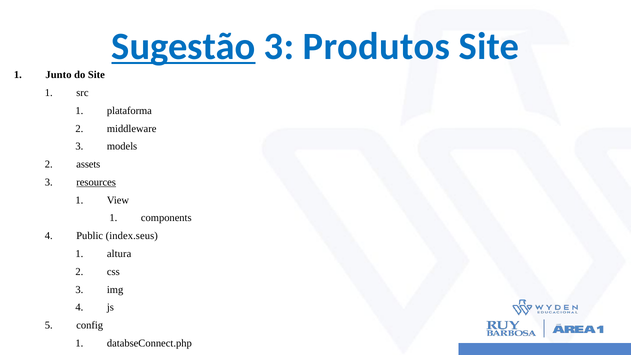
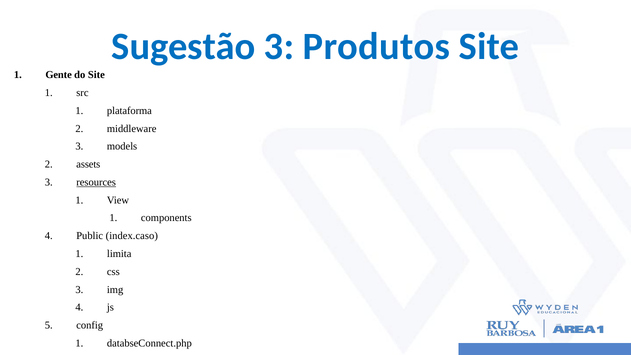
Sugestão underline: present -> none (183, 46)
Junto: Junto -> Gente (59, 75)
index.seus: index.seus -> index.caso (132, 236)
altura: altura -> limita (119, 254)
